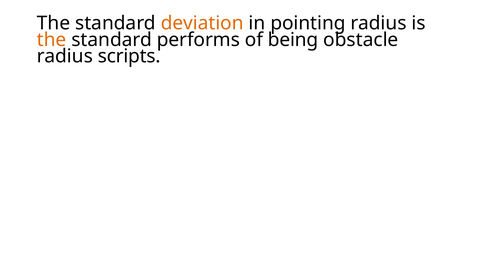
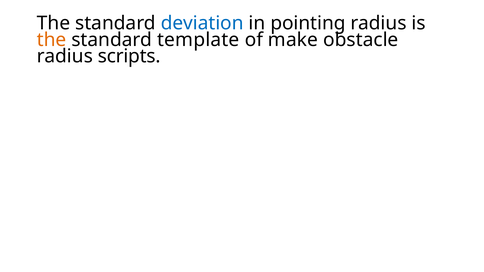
deviation colour: orange -> blue (202, 23)
performs: performs -> template (198, 40)
being: being -> make (293, 40)
